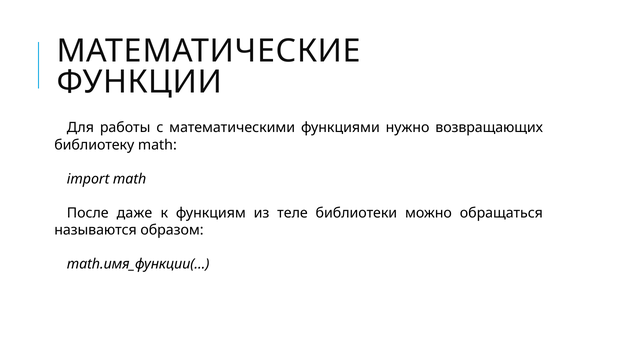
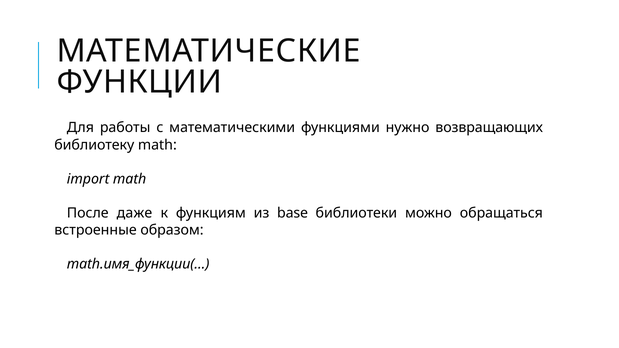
теле: теле -> base (293, 213)
называются: называются -> встроенные (96, 230)
